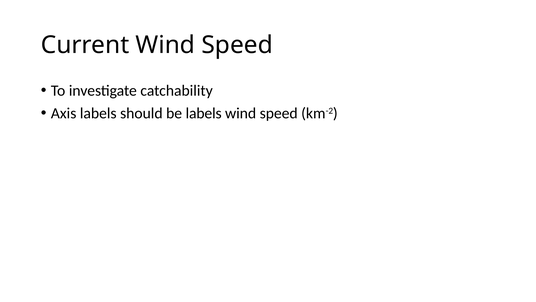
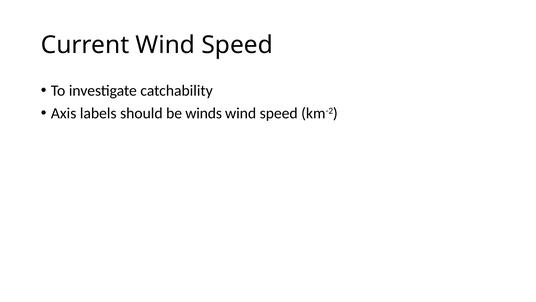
be labels: labels -> winds (204, 113)
